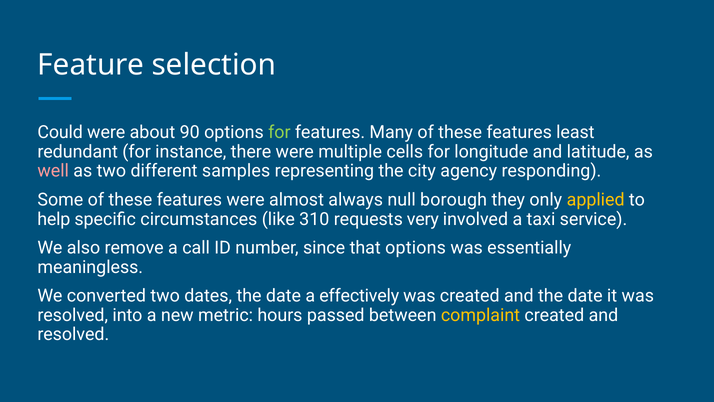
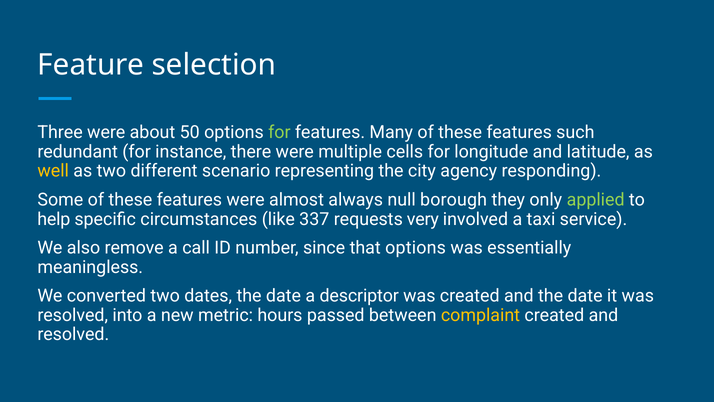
Could: Could -> Three (60, 132)
90: 90 -> 50 (190, 132)
least: least -> such (575, 132)
well colour: pink -> yellow (53, 171)
samples: samples -> scenario (236, 171)
applied colour: yellow -> light green (596, 200)
310: 310 -> 337 (314, 219)
effectively: effectively -> descriptor (359, 296)
